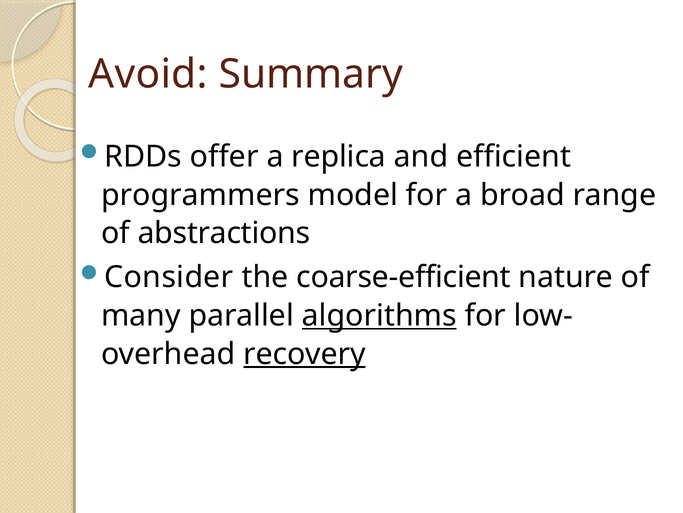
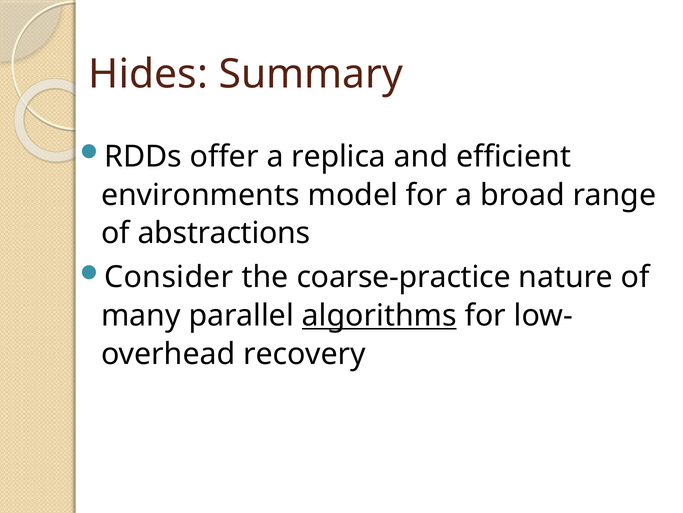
Avoid: Avoid -> Hides (148, 74)
programmers: programmers -> environments (200, 195)
coarse-efficient: coarse-efficient -> coarse-practice (404, 277)
recovery underline: present -> none (304, 354)
